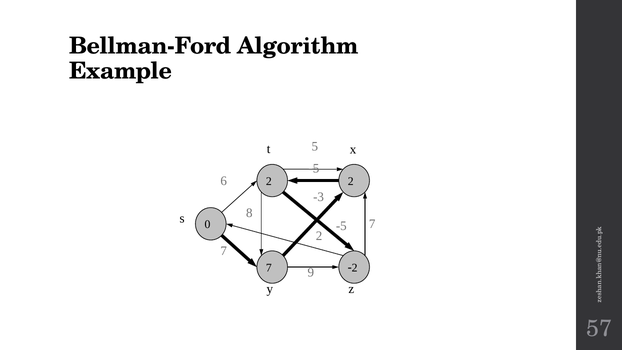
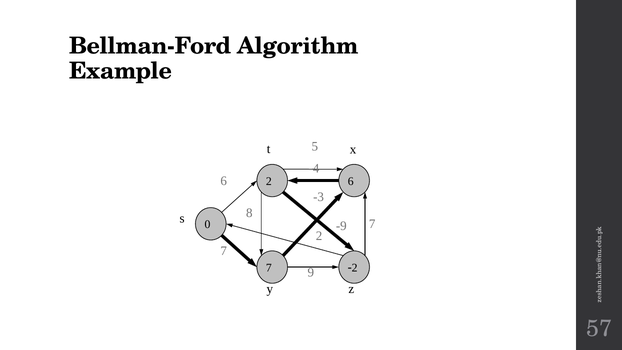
-5: -5 -> -4 (314, 168)
2 2: 2 -> 6 (351, 181)
-5: -5 -> -9 (341, 226)
